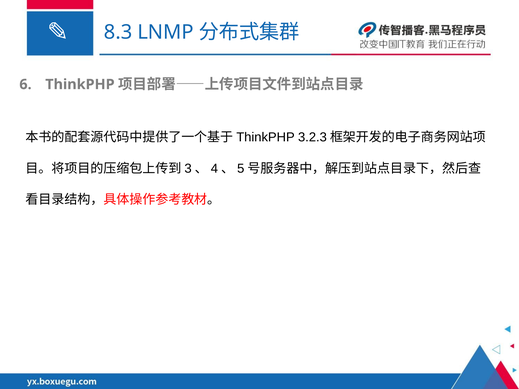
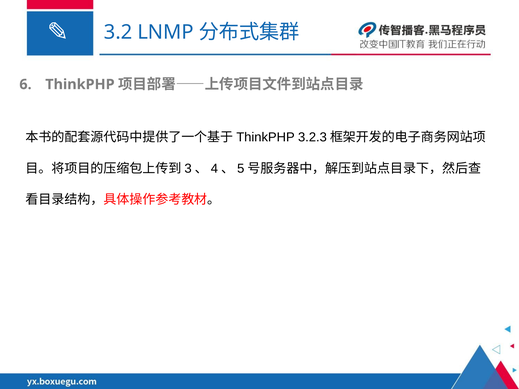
8.3: 8.3 -> 3.2 (118, 32)
